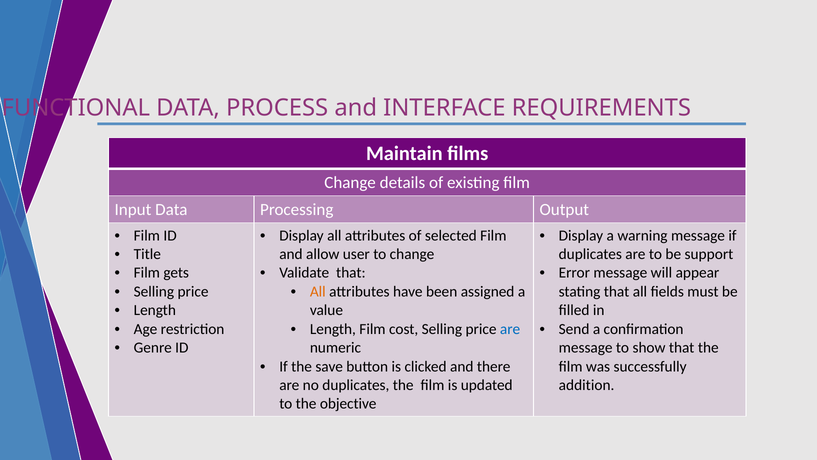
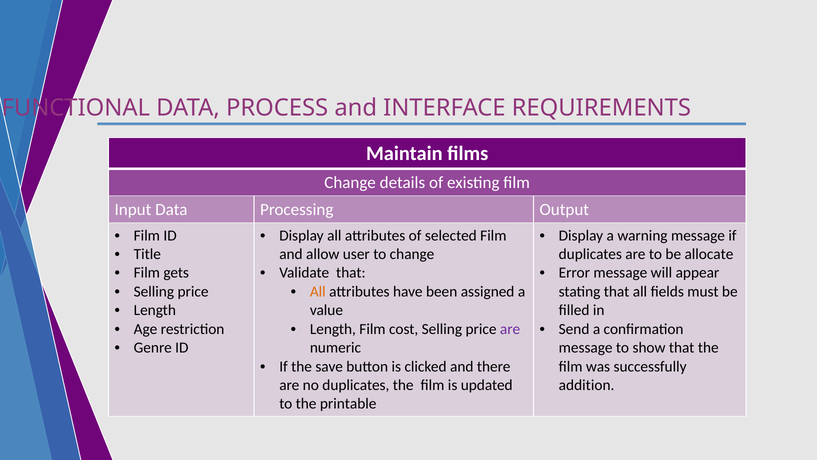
support: support -> allocate (709, 254)
are colour: blue -> purple (510, 329)
objective: objective -> printable (348, 403)
